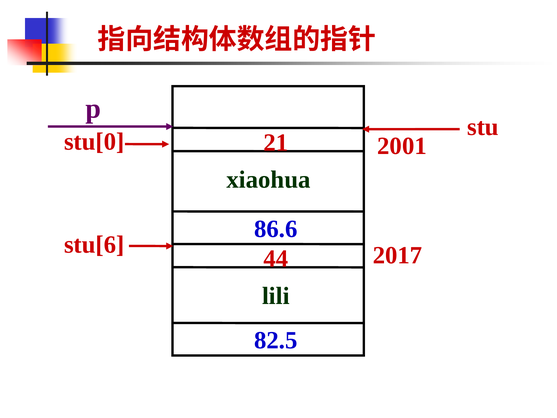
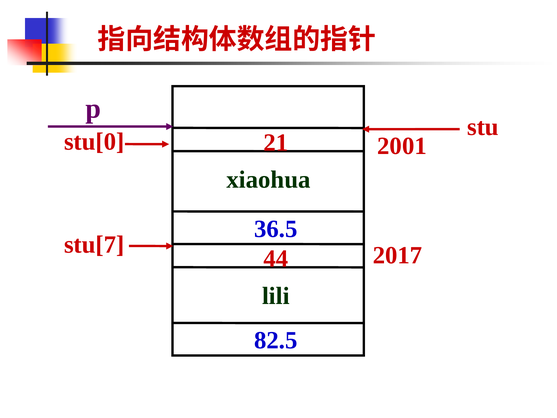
86.6: 86.6 -> 36.5 (276, 229)
stu[6: stu[6 -> stu[7 (94, 245)
